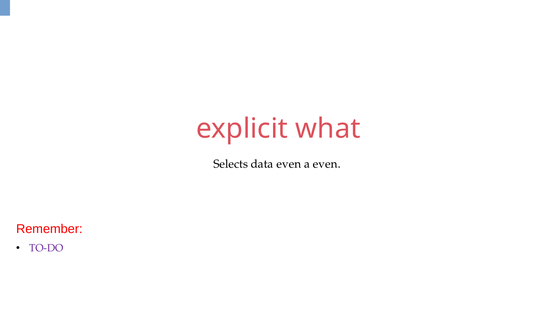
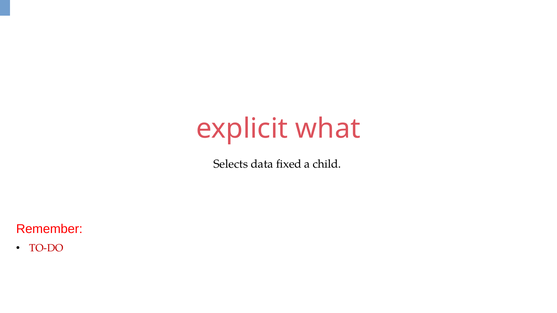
data even: even -> fixed (289, 164)
a even: even -> child (327, 164)
TO-DO colour: purple -> red (46, 248)
